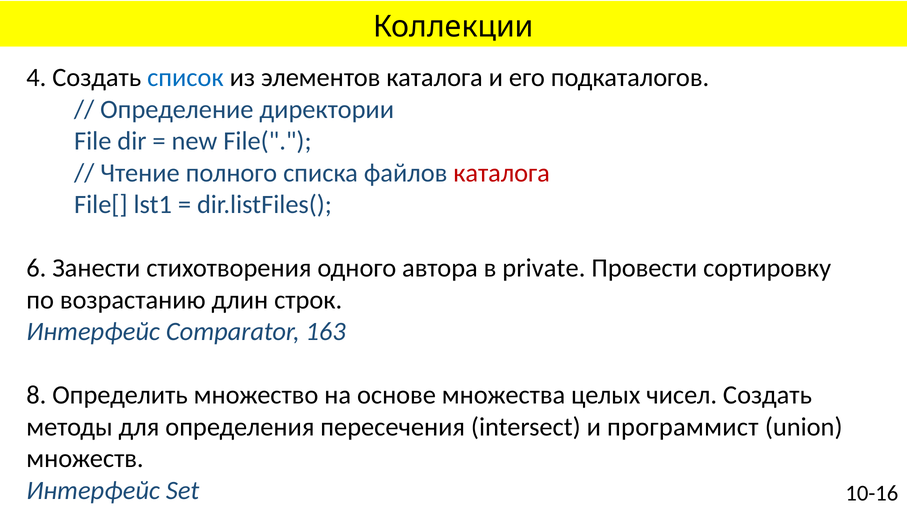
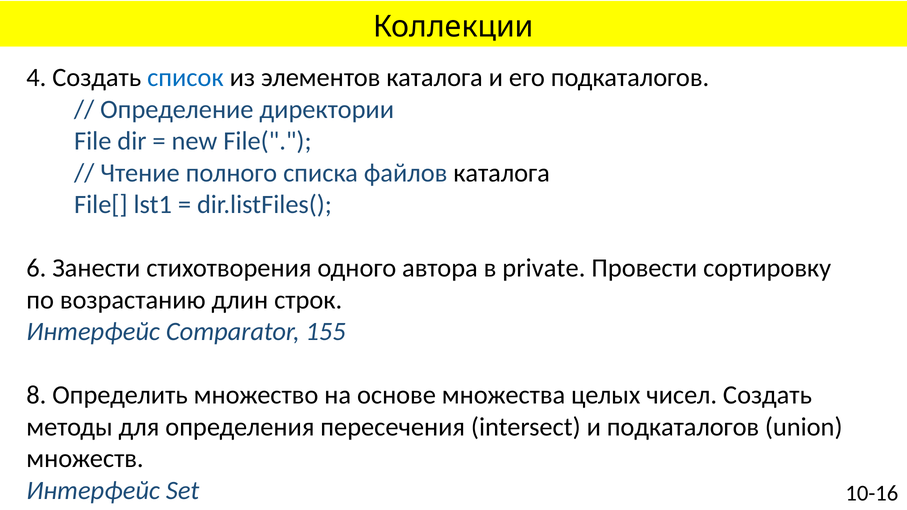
каталога colour: red -> black (502, 173)
163: 163 -> 155 (326, 332)
и программист: программист -> подкаталогов (683, 427)
